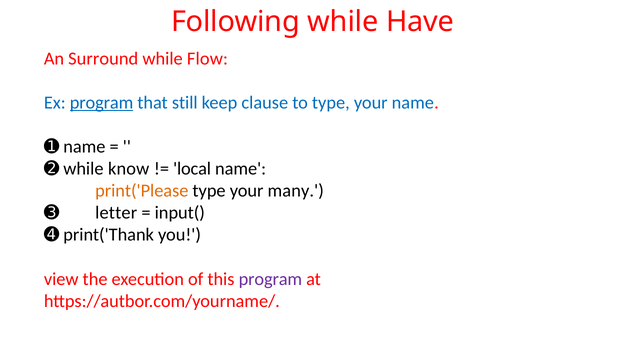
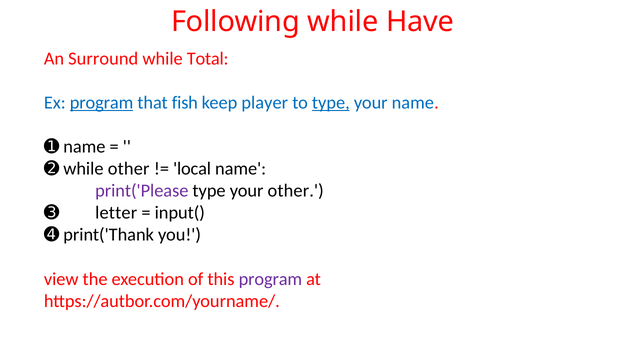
Flow: Flow -> Total (208, 59)
still: still -> fish (185, 103)
clause: clause -> player (265, 103)
type underline: none -> present (331, 103)
know: know -> other (129, 169)
print('Please colour: orange -> purple (142, 191)
your many: many -> other (296, 191)
